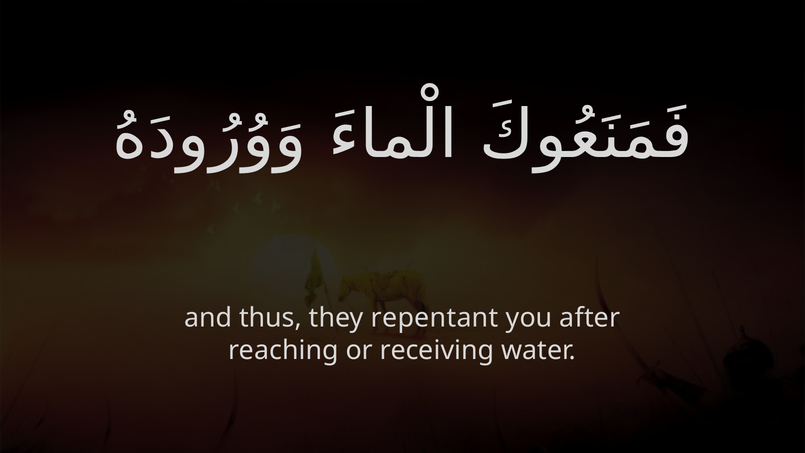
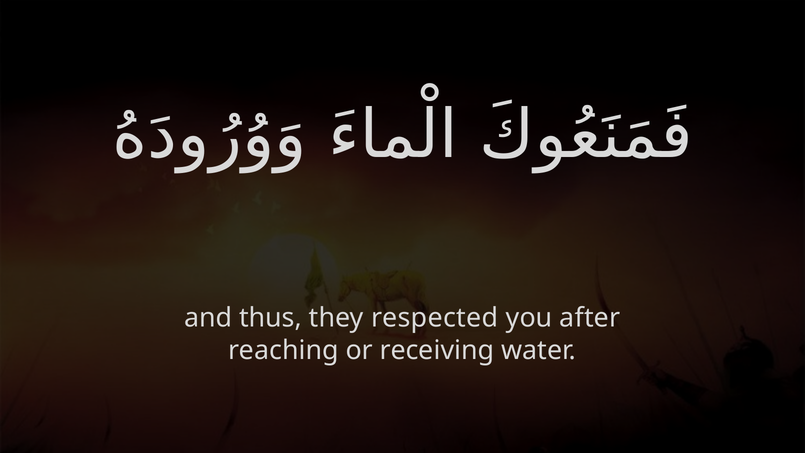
repentant: repentant -> respected (435, 318)
